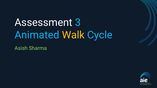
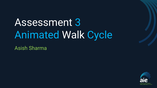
Walk colour: yellow -> white (73, 35)
